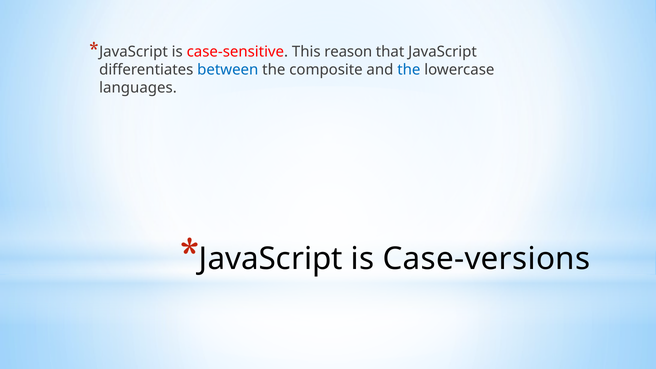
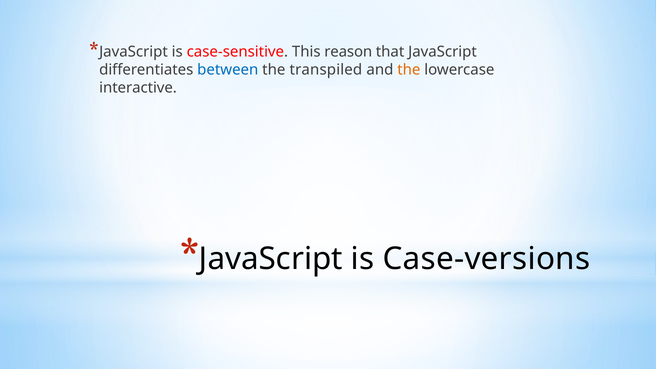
composite: composite -> transpiled (326, 70)
the colour: blue -> orange (409, 70)
languages: languages -> interactive (138, 88)
